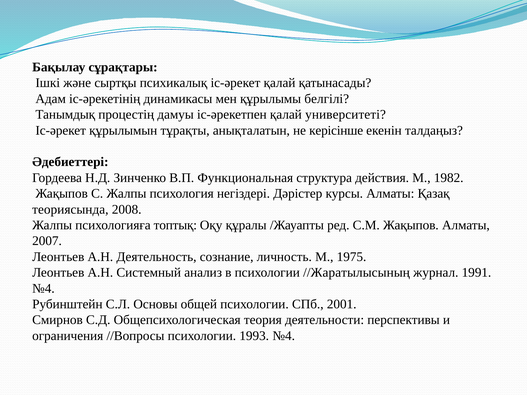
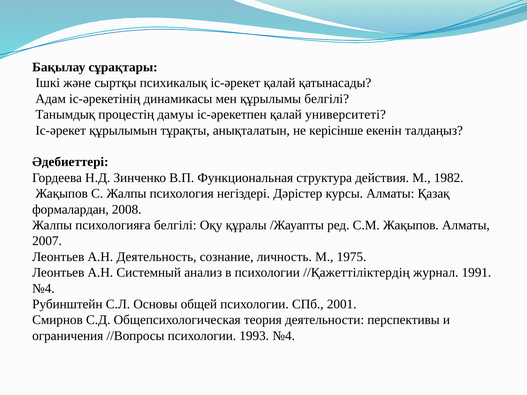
теориясында: теориясында -> формалардан (70, 209)
психологияға топтық: топтық -> белгілі (175, 225)
//Жаратылысының: //Жаратылысының -> //Қажеттіліктердің (356, 273)
